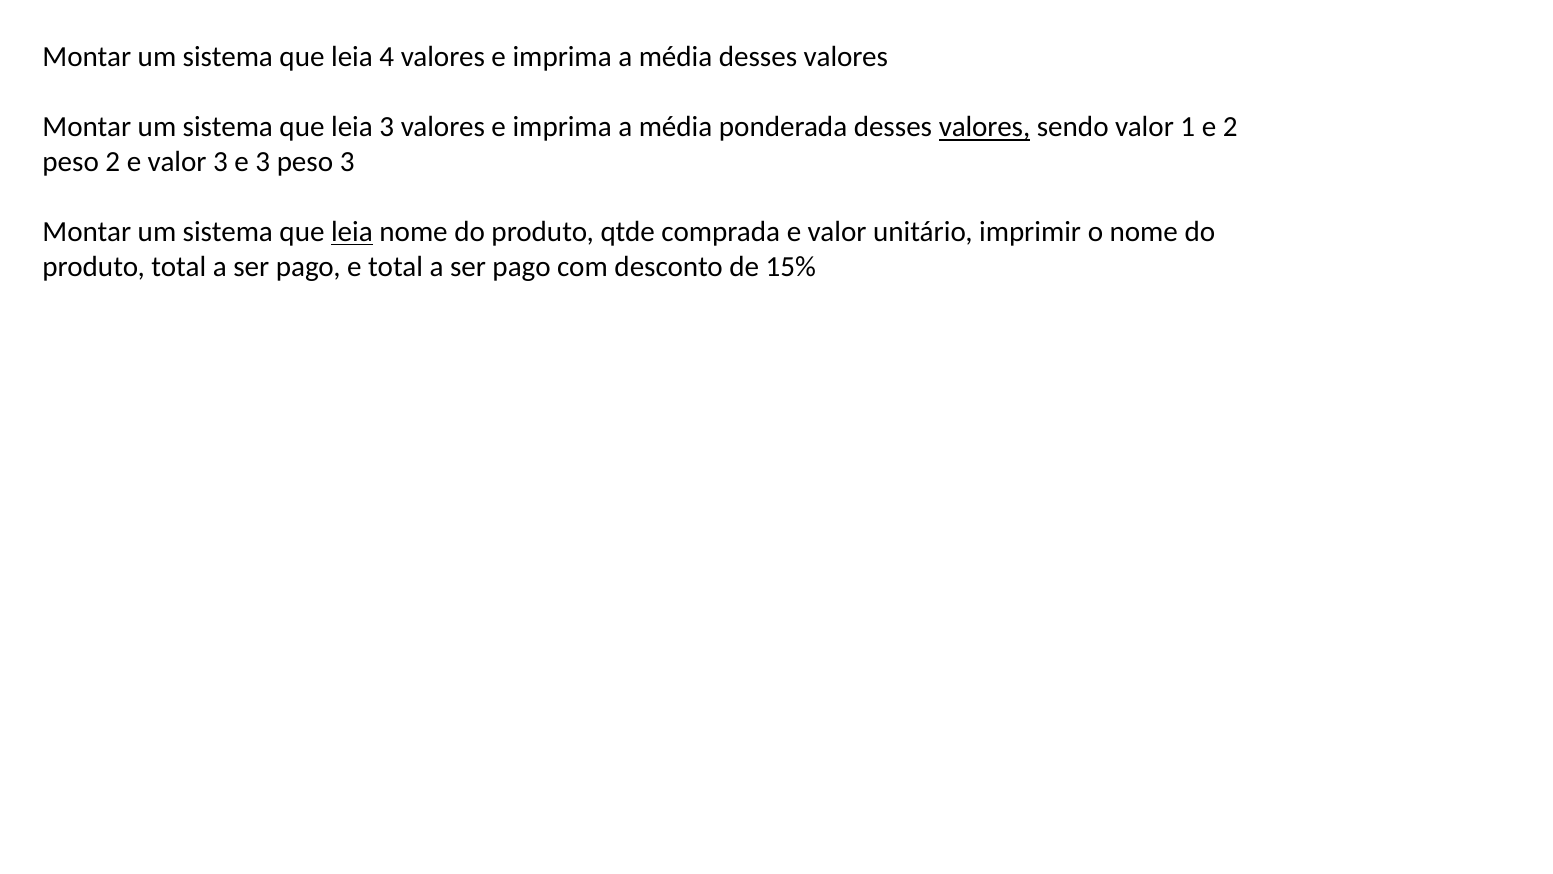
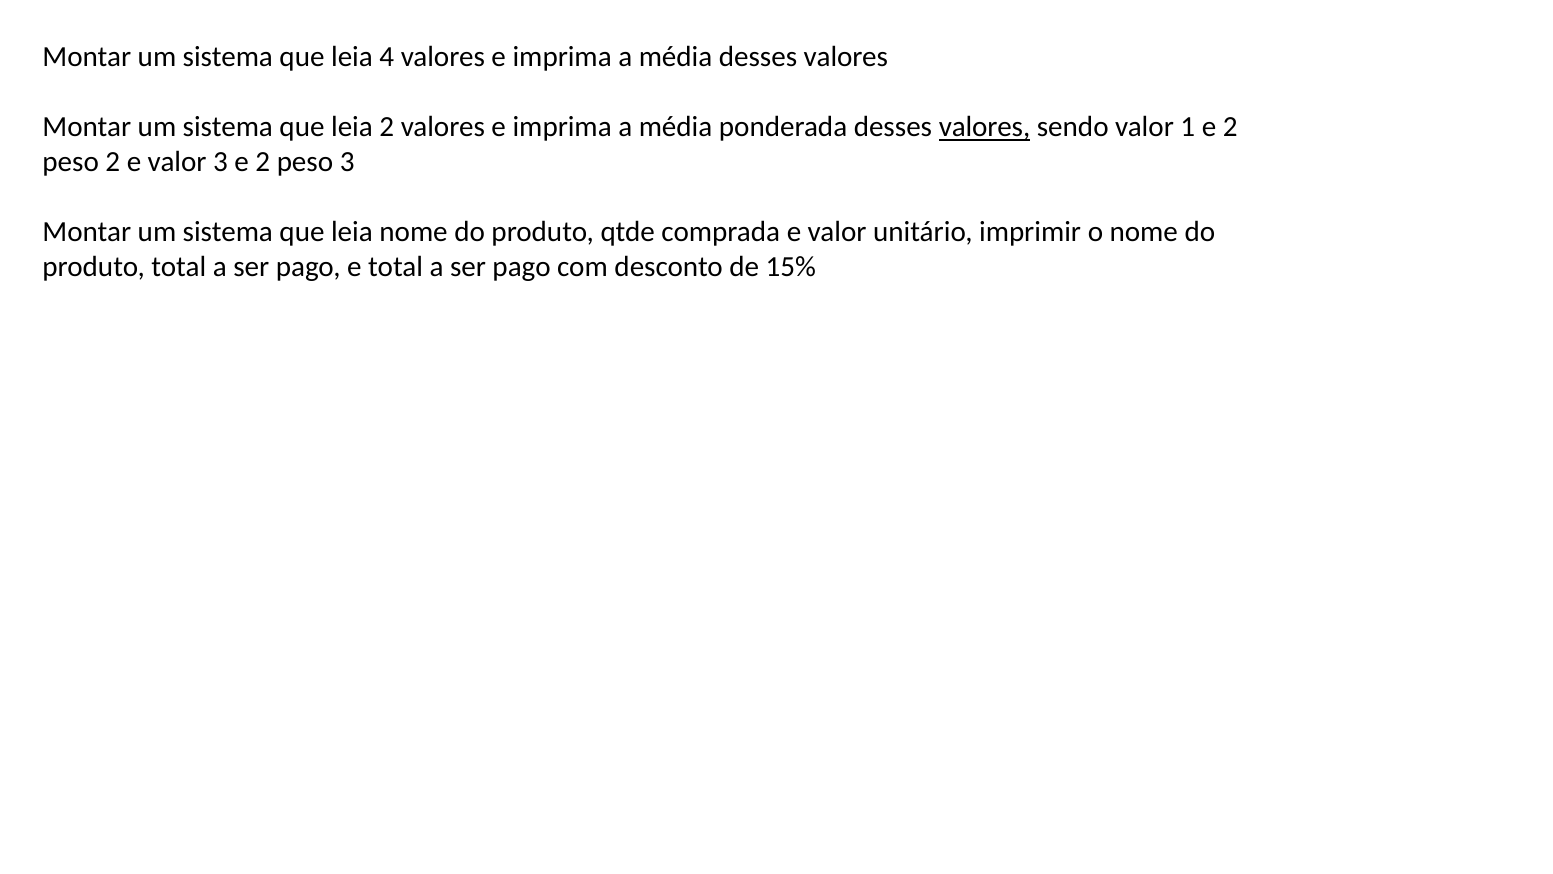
leia 3: 3 -> 2 (387, 127)
3 e 3: 3 -> 2 (263, 162)
leia underline: present -> none (352, 232)
